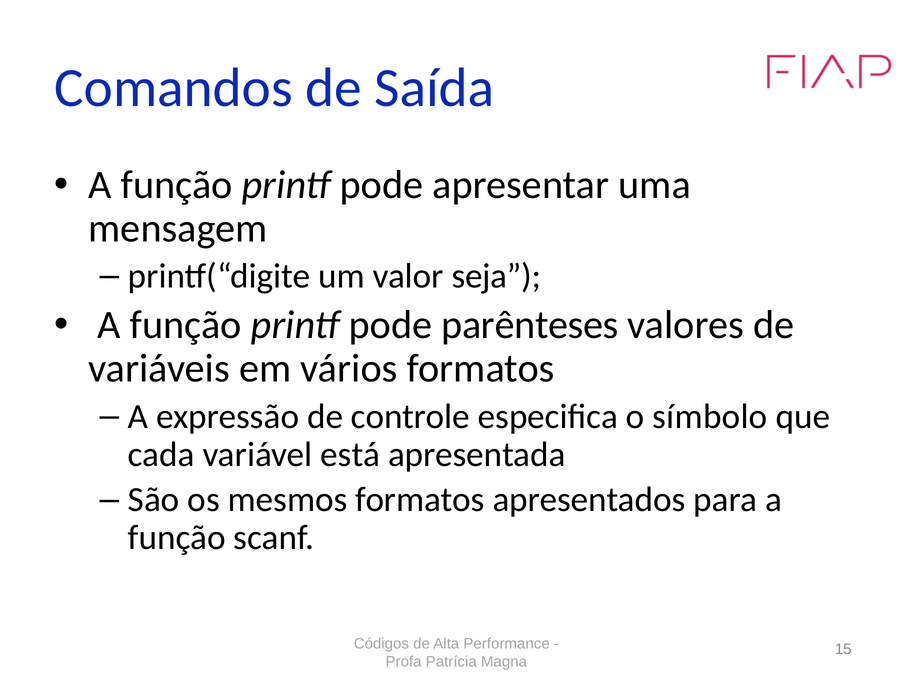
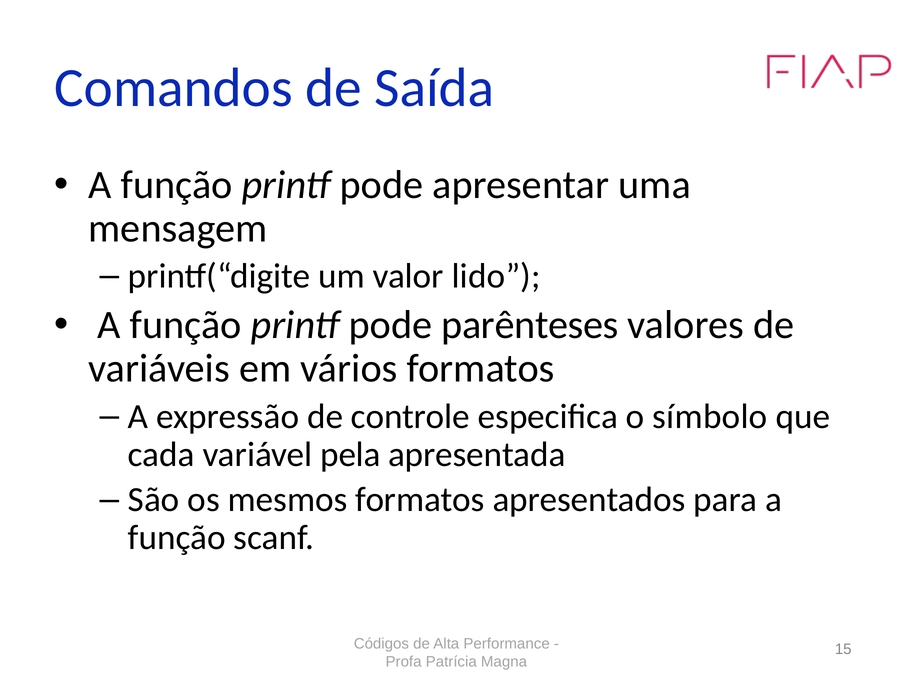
seja: seja -> lido (496, 276)
está: está -> pela (350, 454)
